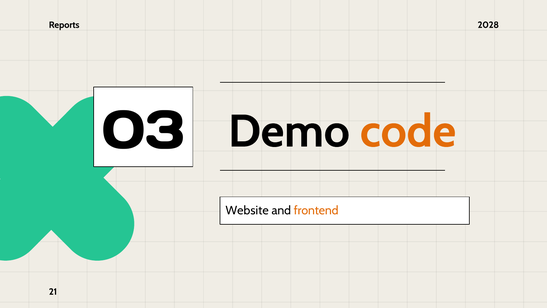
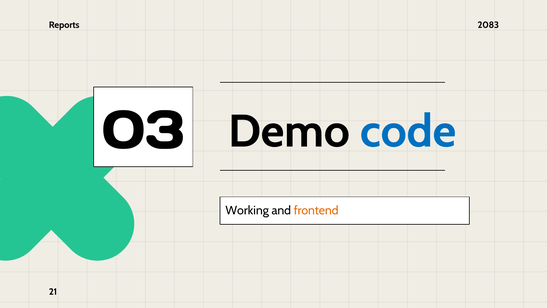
2028: 2028 -> 2083 (488, 25)
code colour: orange -> blue (408, 131)
Website: Website -> Working (247, 210)
